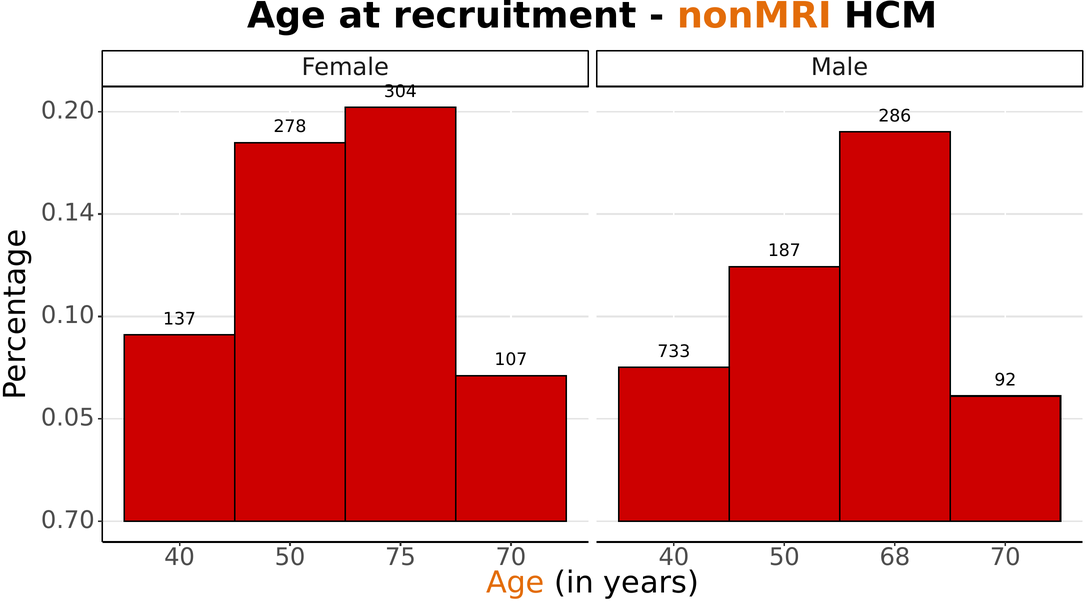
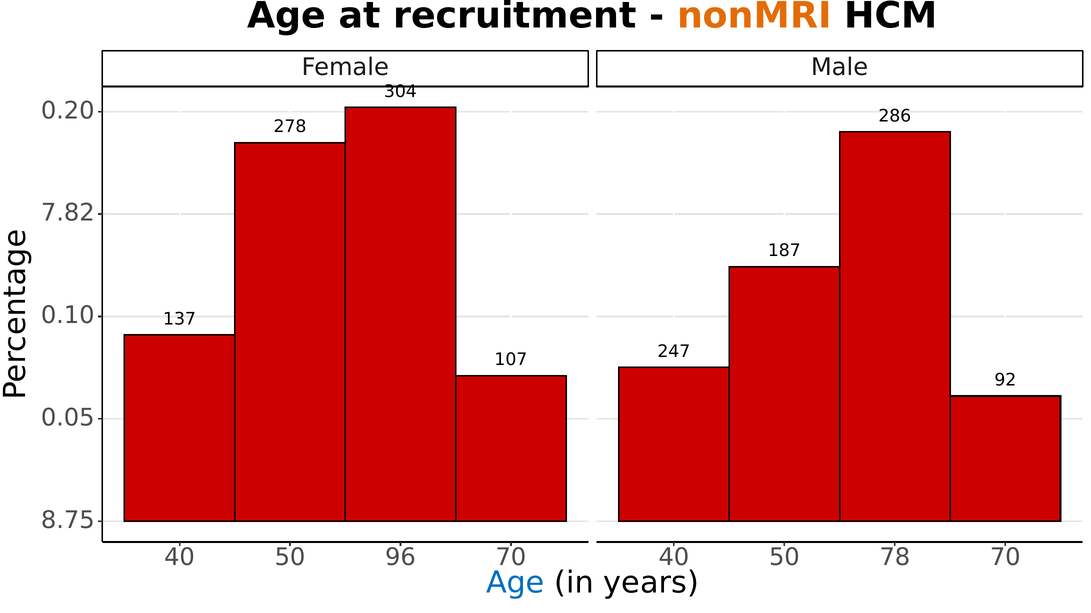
0.14: 0.14 -> 7.82 (68, 213)
733: 733 -> 247 (674, 352)
0.70: 0.70 -> 8.75 (68, 521)
75: 75 -> 96 (400, 558)
68: 68 -> 78 (895, 558)
Age colour: orange -> blue (515, 584)
